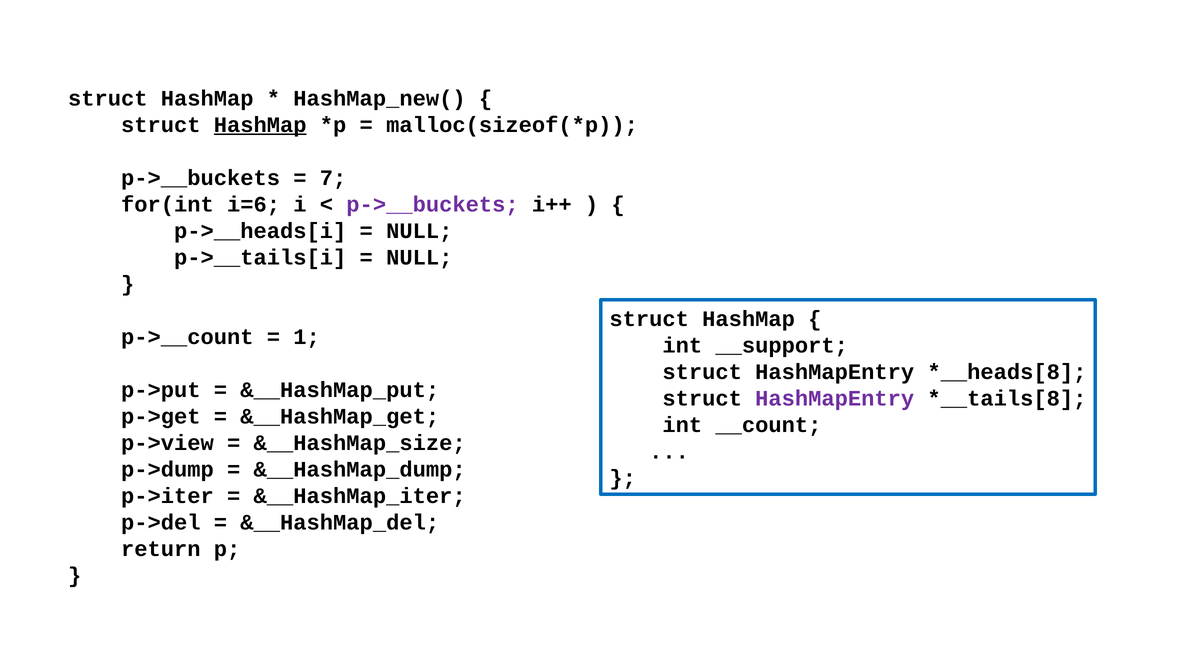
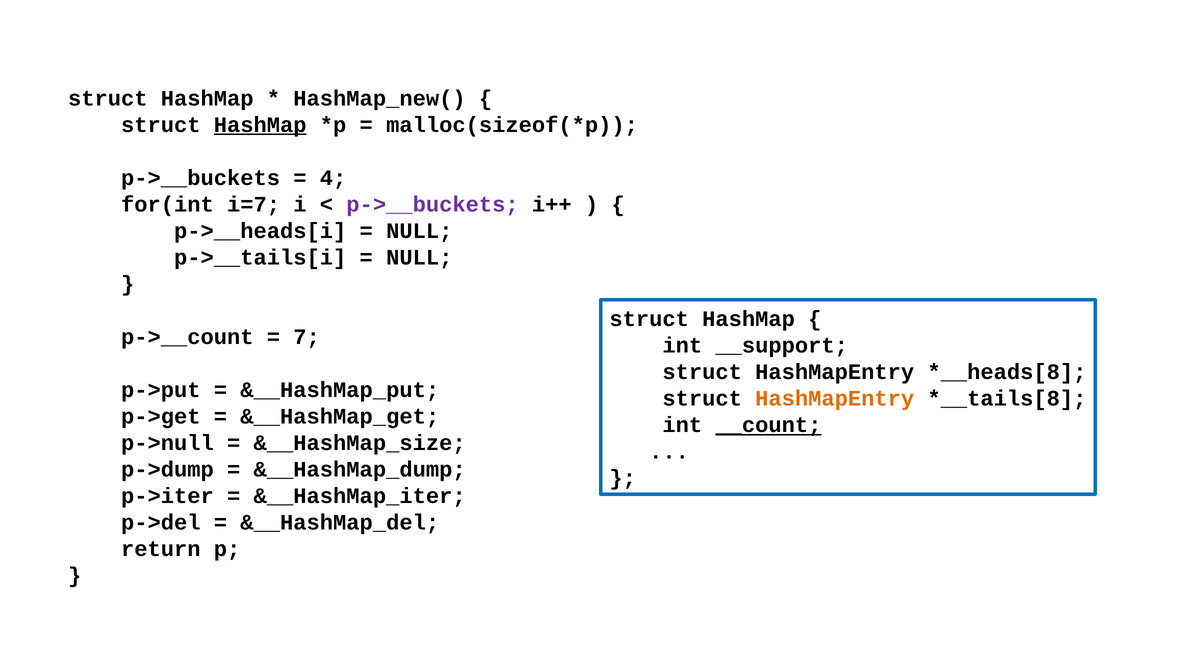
7: 7 -> 4 (333, 178)
i=6: i=6 -> i=7 (254, 204)
1: 1 -> 7 (307, 337)
HashMapEntry colour: purple -> orange (835, 398)
__count underline: none -> present (768, 425)
p->view: p->view -> p->null (167, 443)
